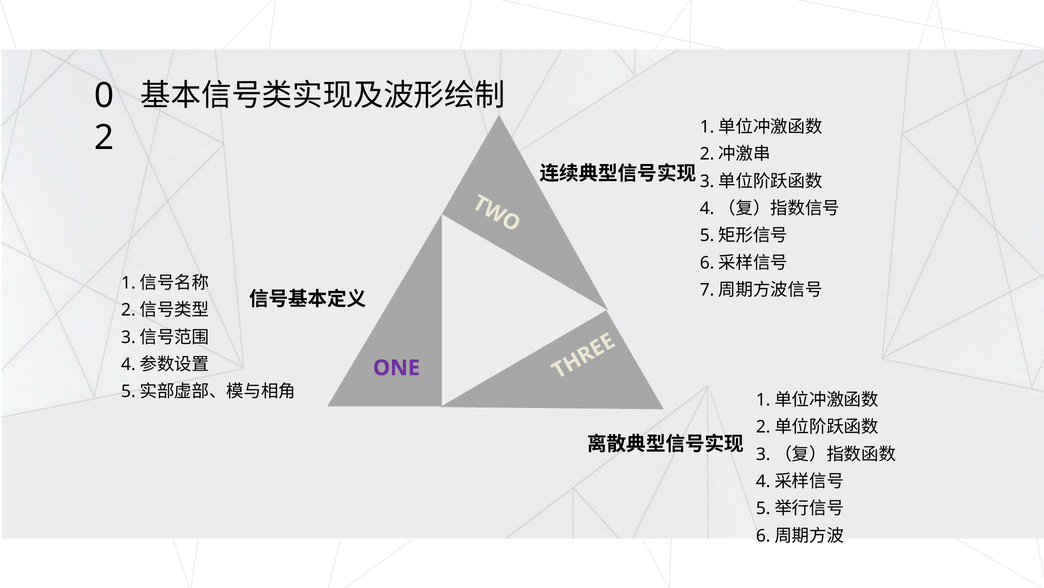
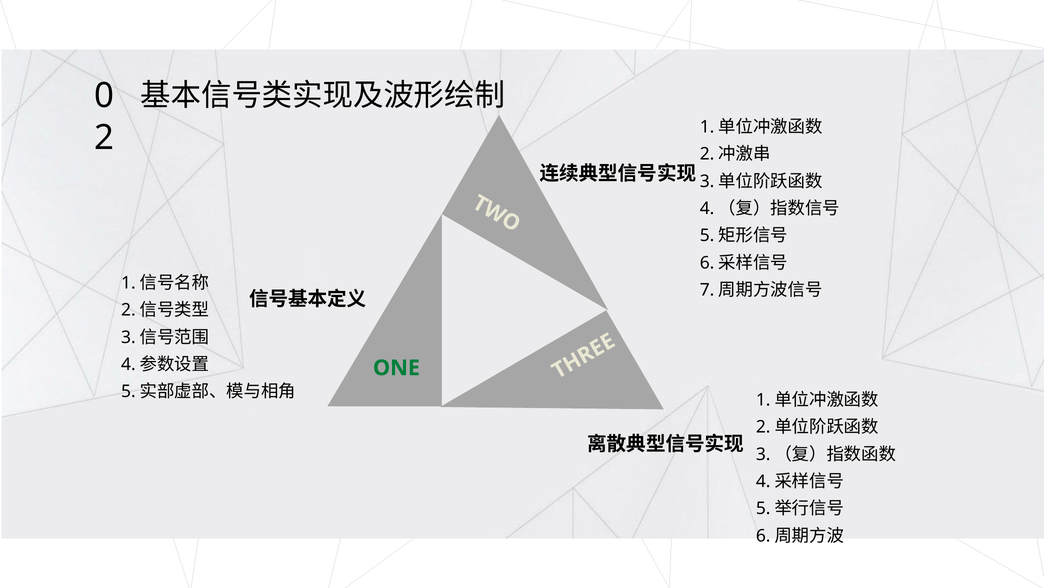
ONE colour: purple -> green (396, 367)
